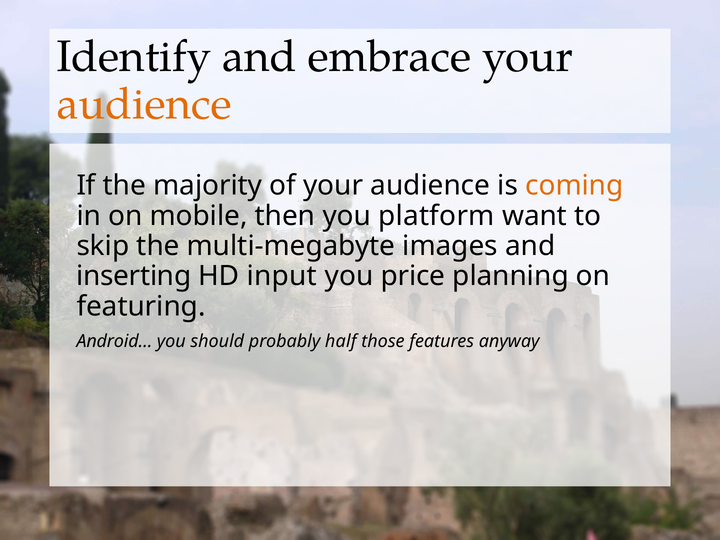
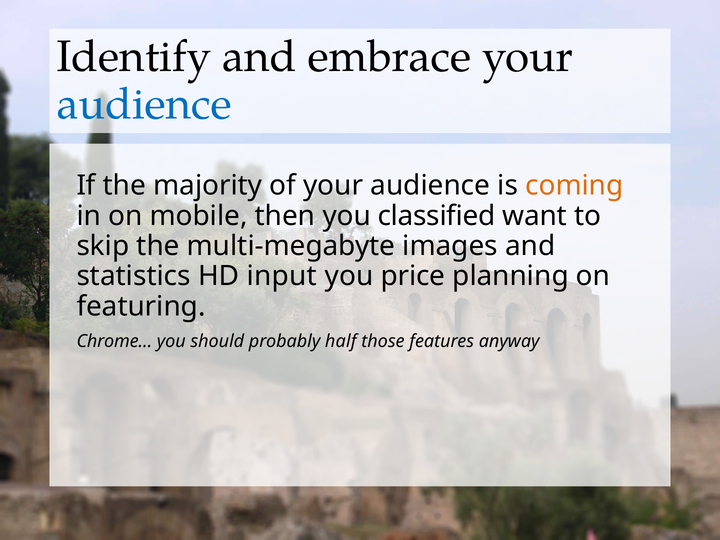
audience colour: orange -> blue (144, 104)
platform: platform -> classified (437, 216)
inserting: inserting -> statistics (134, 276)
Android…: Android… -> Chrome… (114, 341)
